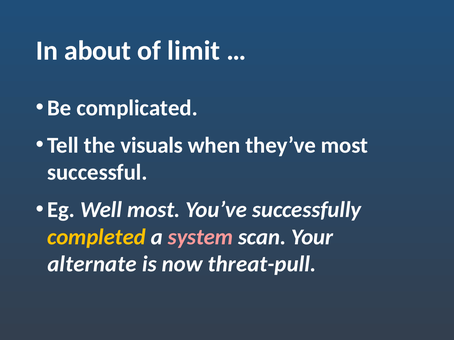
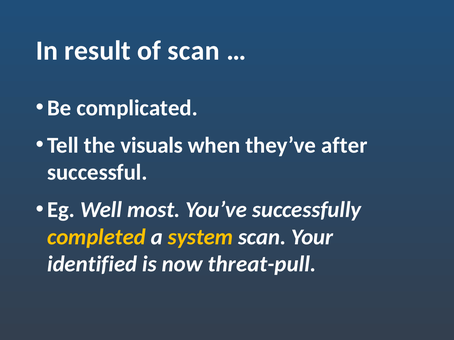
about: about -> result (98, 51)
of limit: limit -> scan (194, 51)
they’ve most: most -> after (344, 145)
system colour: pink -> yellow (200, 237)
alternate: alternate -> identified (92, 265)
